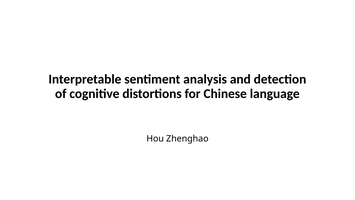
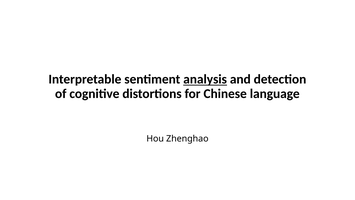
analysis underline: none -> present (205, 79)
